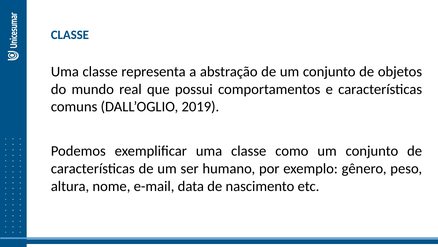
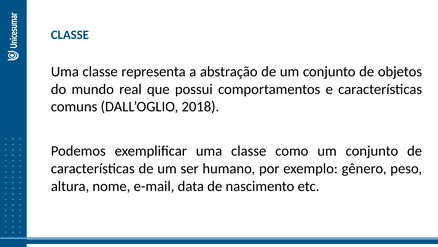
2019: 2019 -> 2018 (200, 107)
